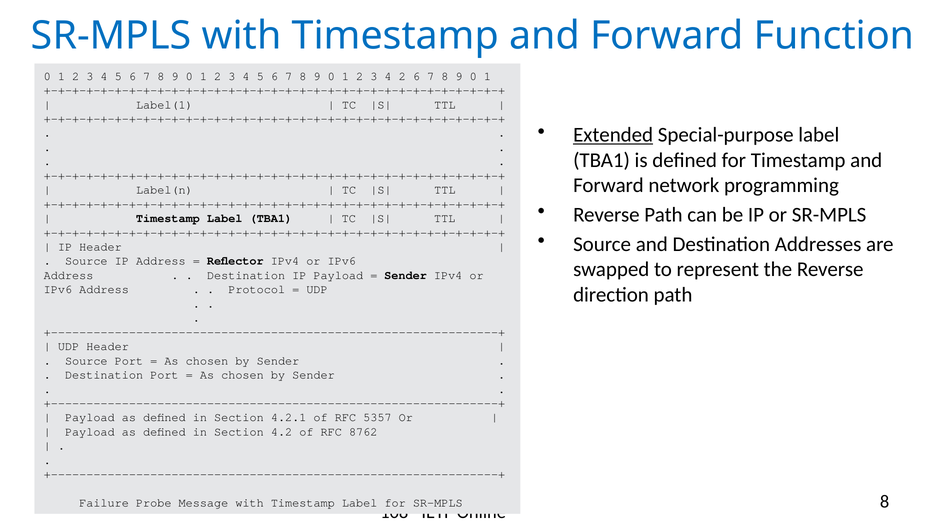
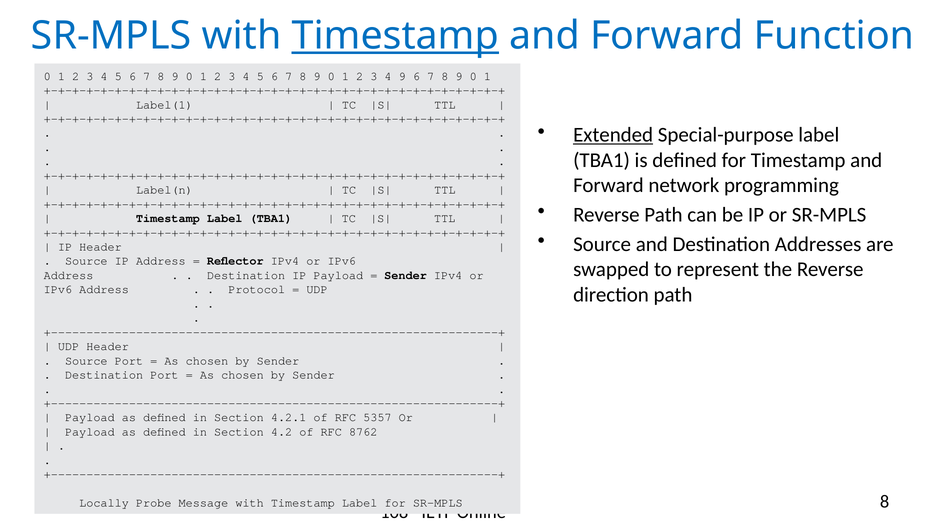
Timestamp underline: none -> present (395, 36)
4 2: 2 -> 9 (402, 76)
Failure: Failure -> Locally (104, 503)
